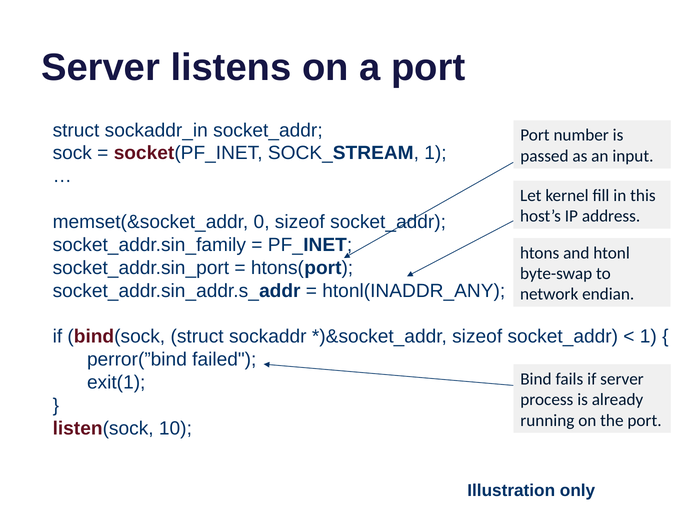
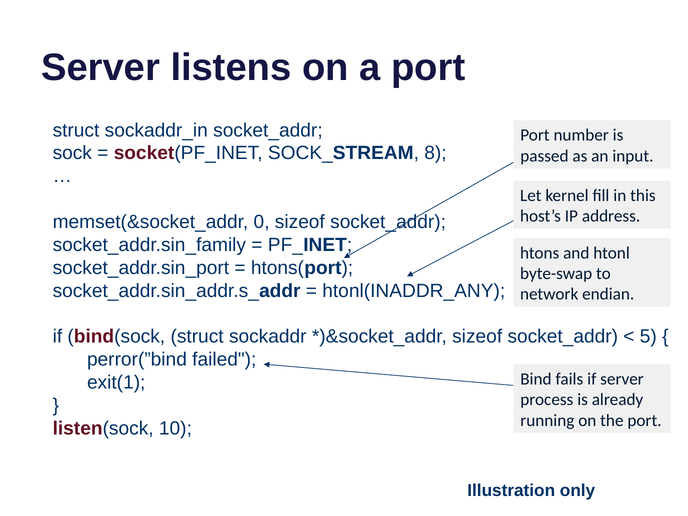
SOCK_STREAM 1: 1 -> 8 (435, 153)
1: 1 -> 5 (648, 337)
